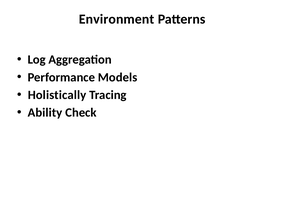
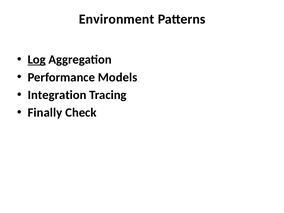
Log underline: none -> present (37, 60)
Holistically: Holistically -> Integration (57, 95)
Ability: Ability -> Finally (45, 113)
